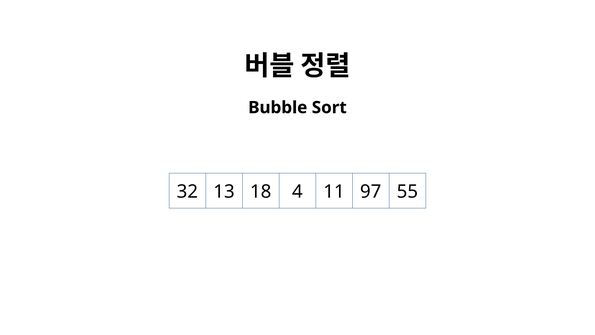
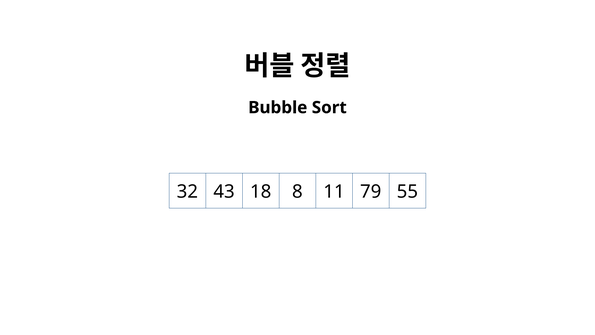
13: 13 -> 43 (224, 192)
4: 4 -> 8 (297, 192)
97: 97 -> 79 (371, 192)
